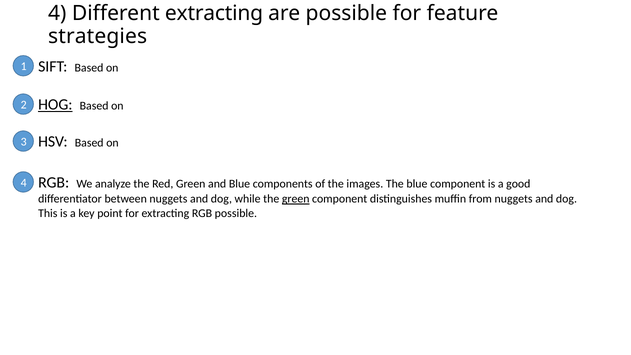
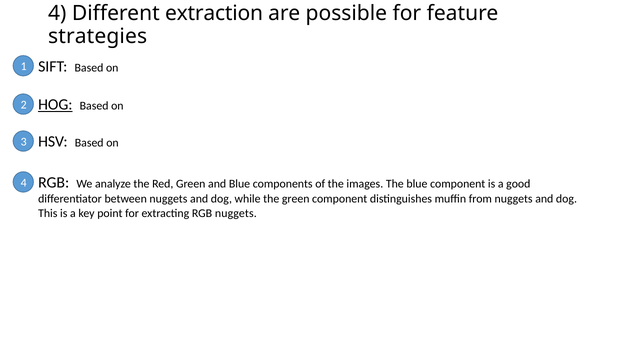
Different extracting: extracting -> extraction (214, 13)
green underline: present -> none (296, 199)
RGB possible: possible -> nuggets (236, 213)
